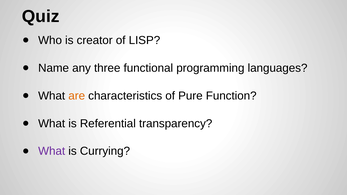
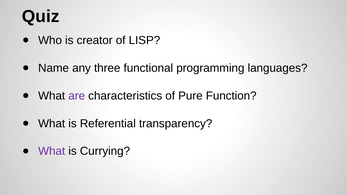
are colour: orange -> purple (77, 96)
